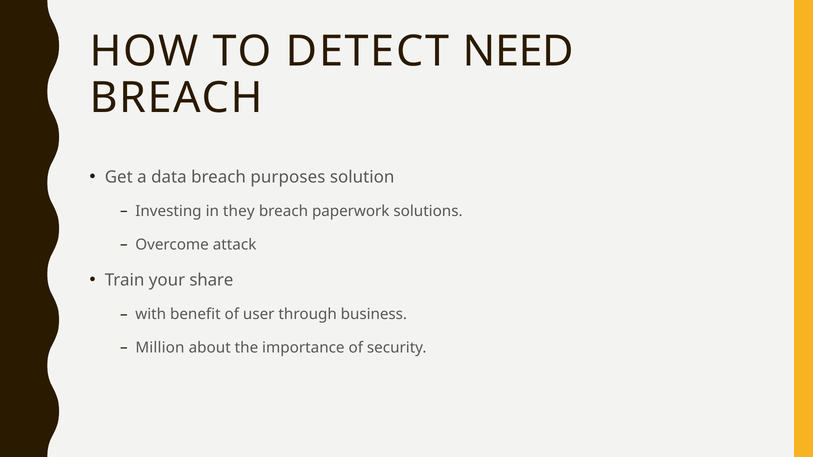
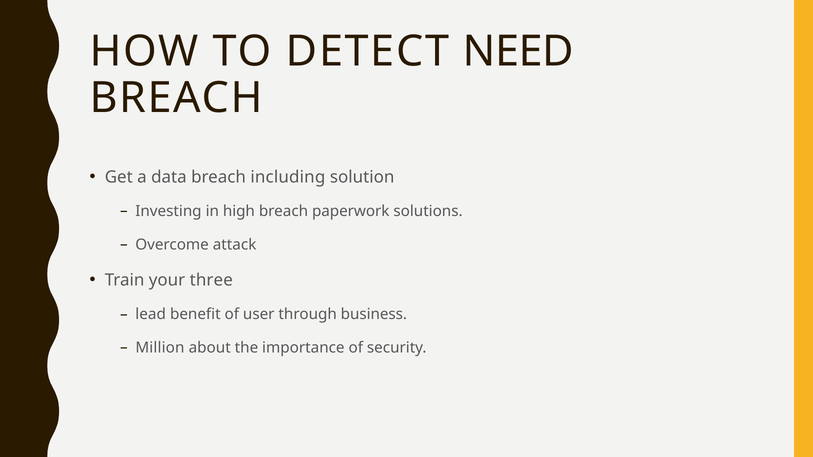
purposes: purposes -> including (288, 177)
they: they -> high (239, 211)
share: share -> three (211, 280)
with: with -> lead (151, 315)
